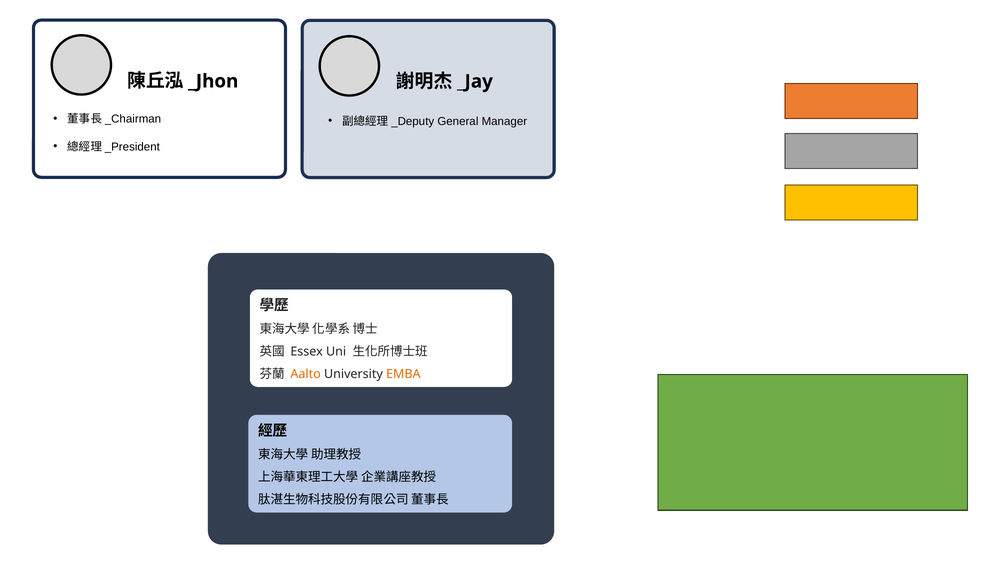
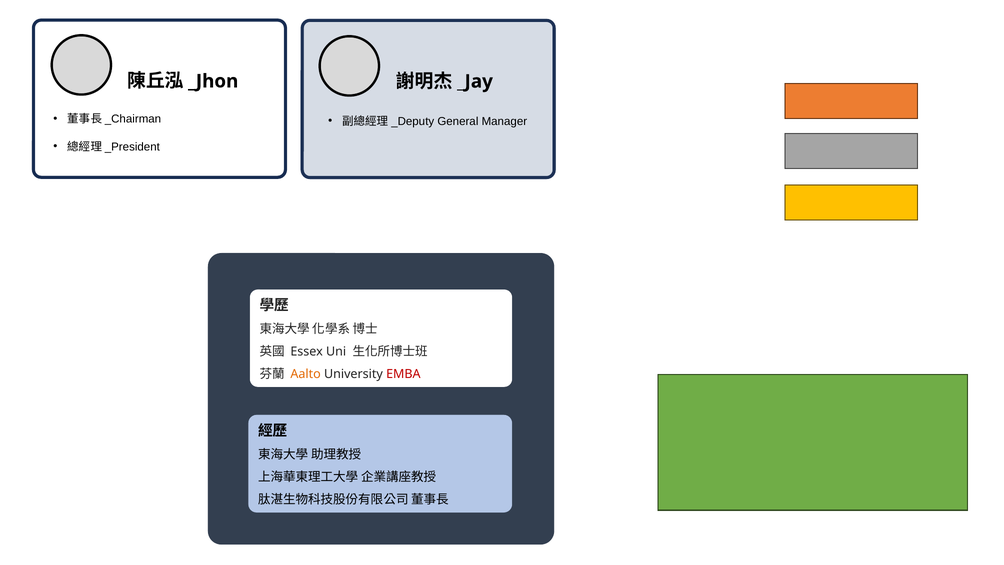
EMBA colour: orange -> red (403, 374)
